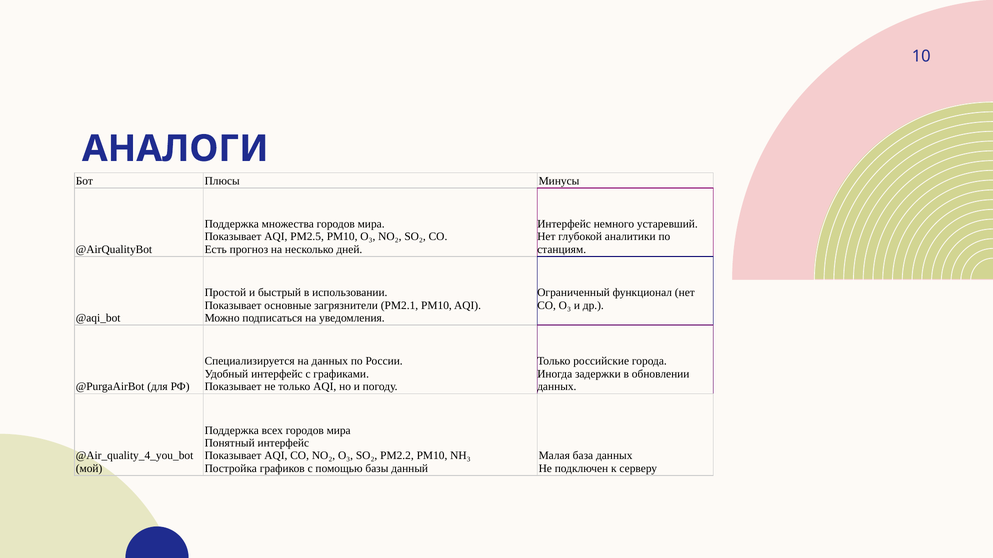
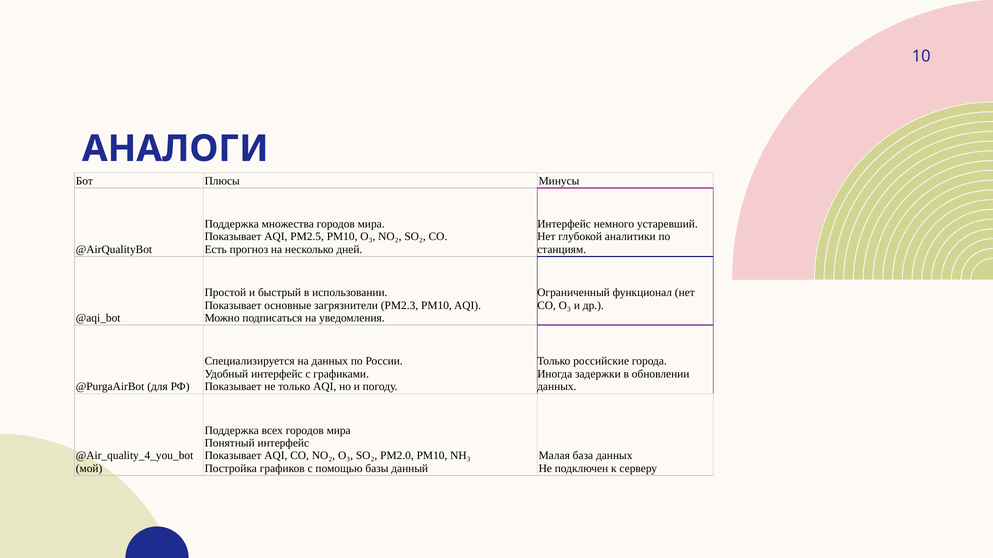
PM2.1: PM2.1 -> PM2.3 (399, 306)
PM2.2: PM2.2 -> PM2.0 (397, 456)
